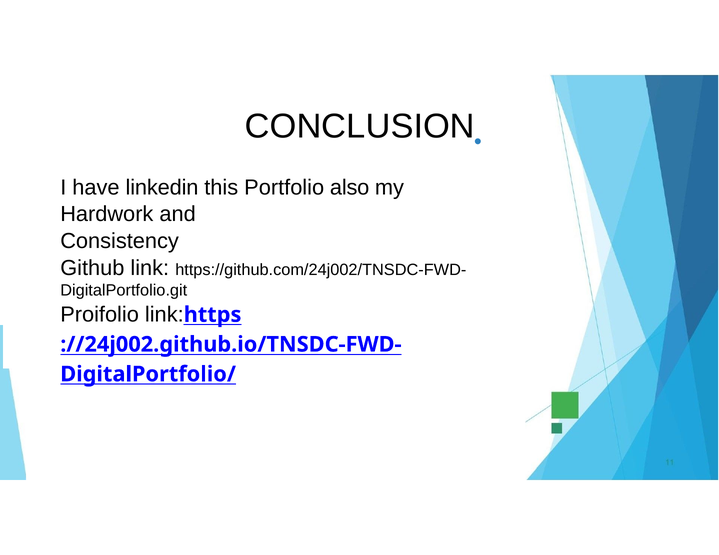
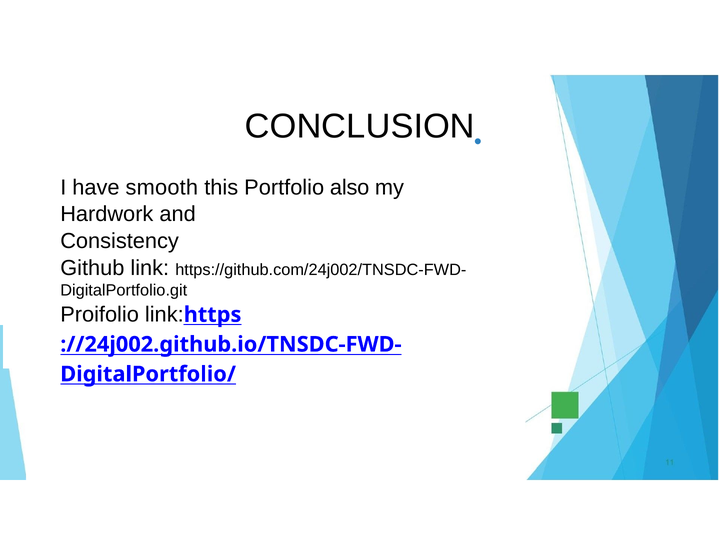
linkedin: linkedin -> smooth (162, 188)
